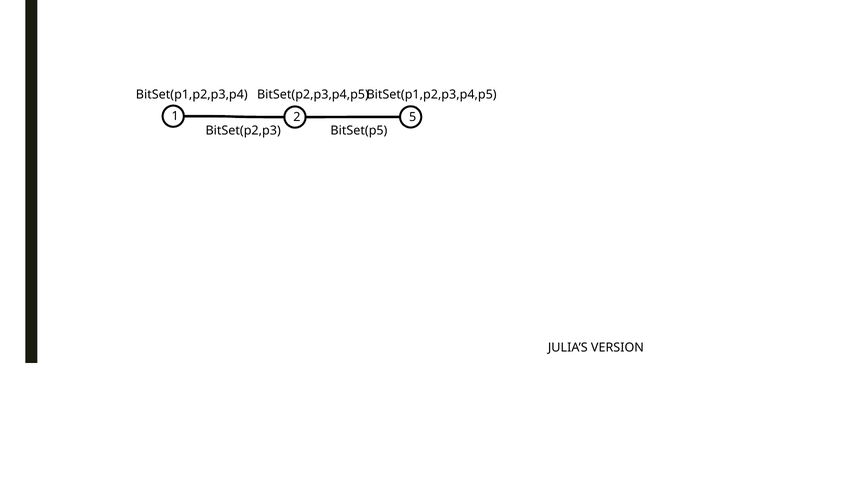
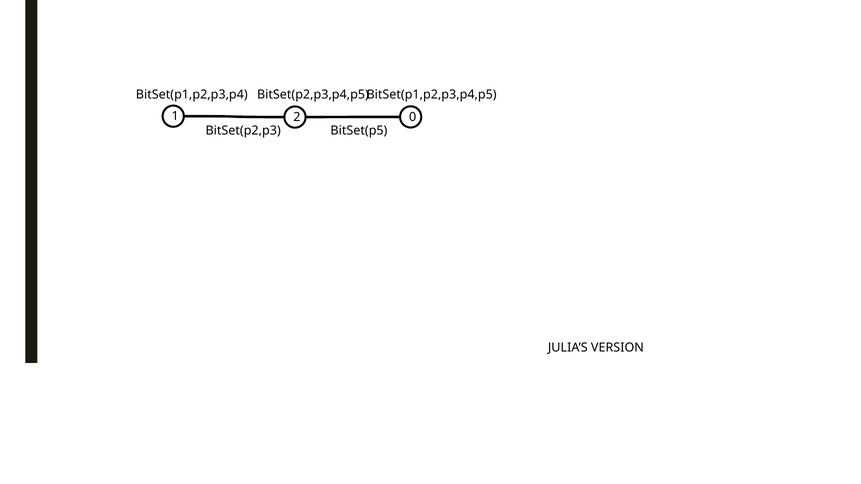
5: 5 -> 0 (413, 117)
